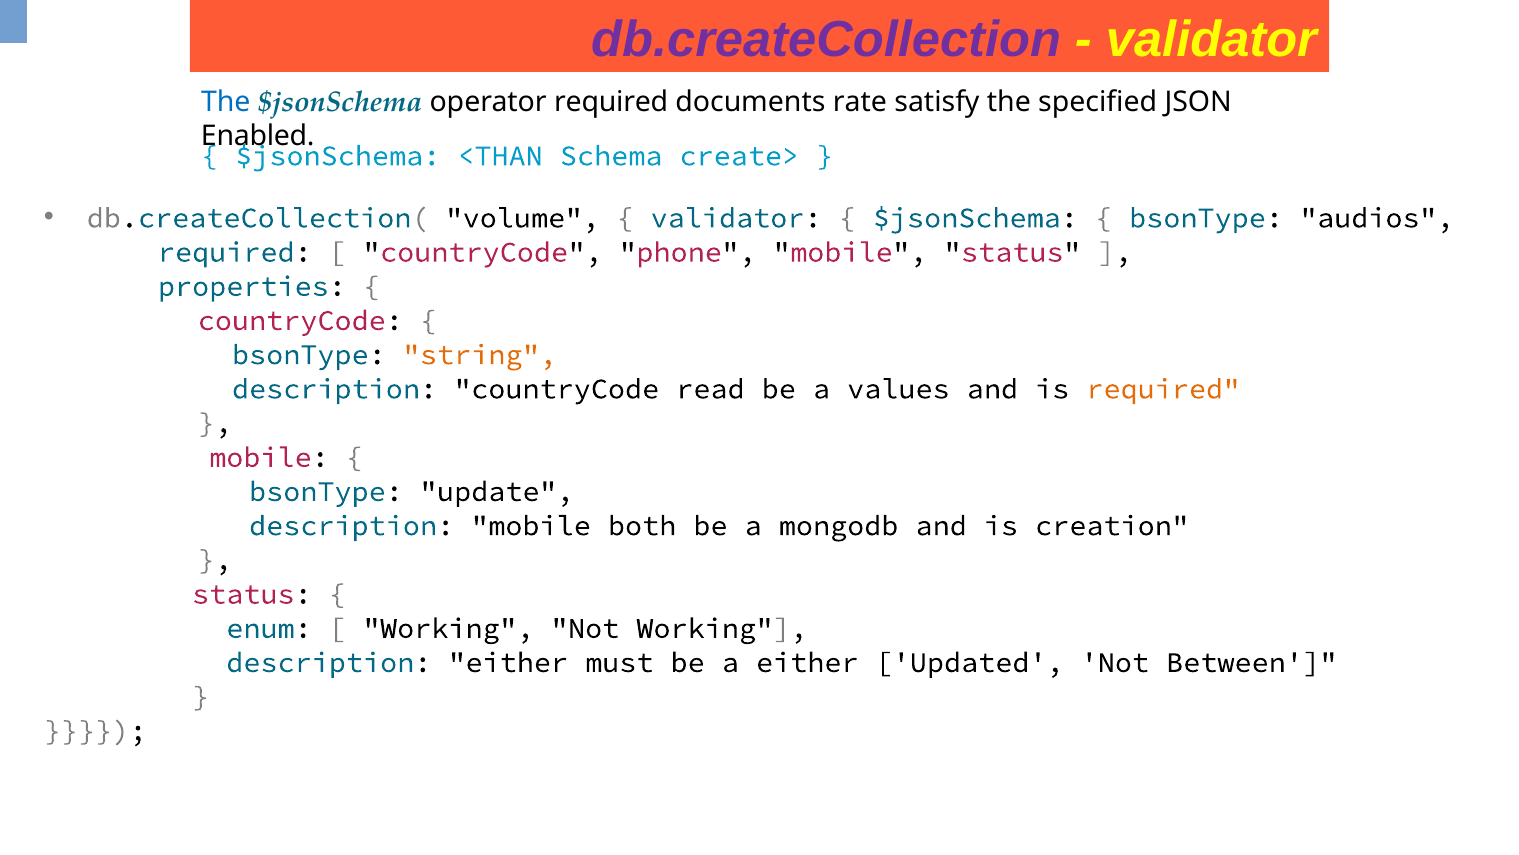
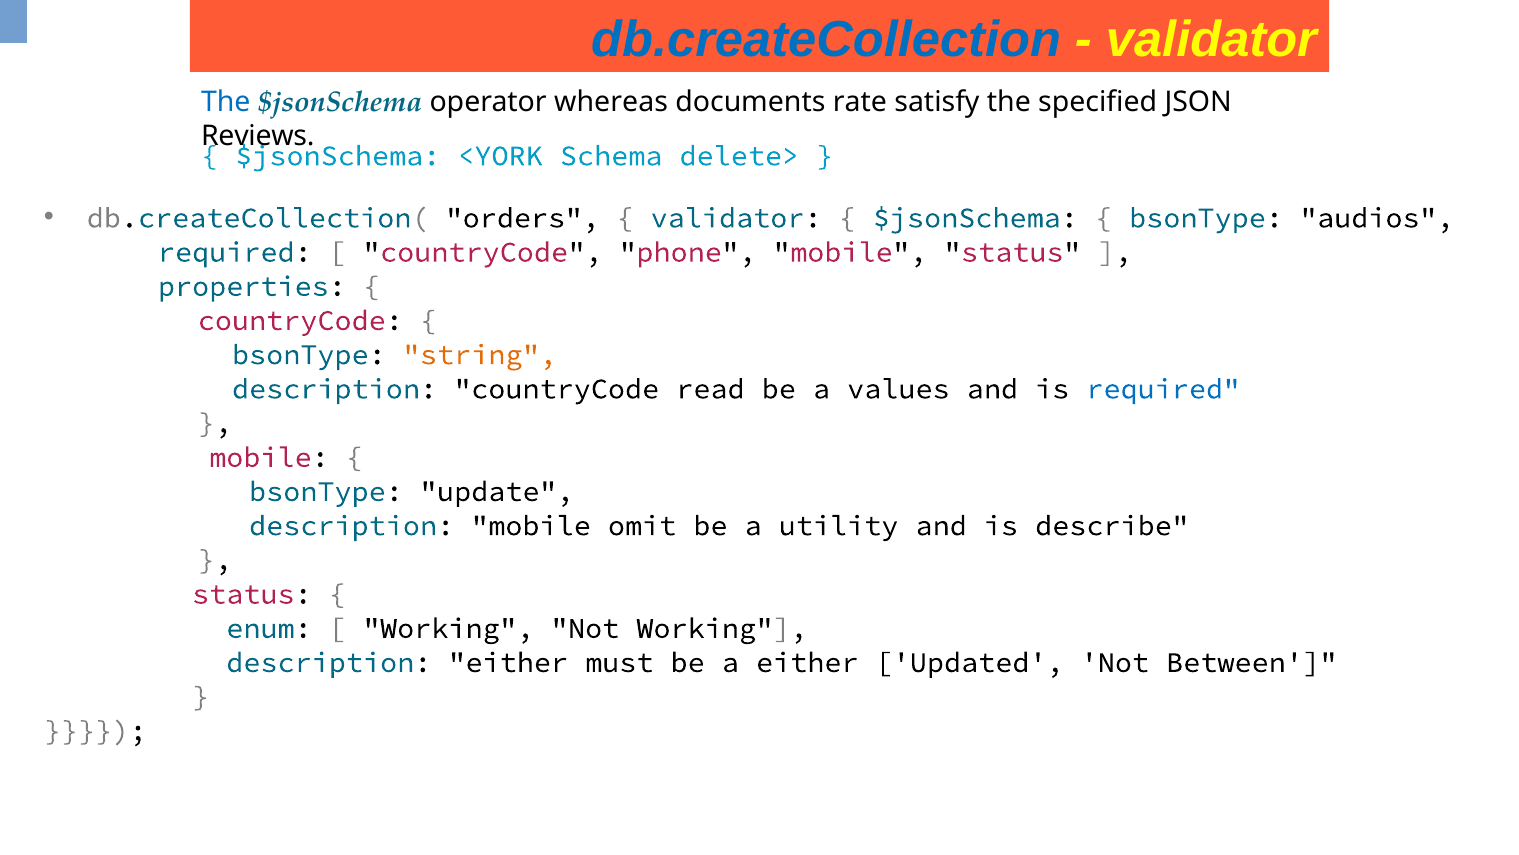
db.createCollection colour: purple -> blue (826, 40)
operator required: required -> whereas (611, 102)
Enabled: Enabled -> Reviews (258, 136)
<THAN: <THAN -> <YORK (500, 156)
create>: create> -> delete> (739, 156)
volume: volume -> orders (523, 218)
required colour: orange -> blue (1163, 389)
both: both -> omit (642, 525)
mongodb: mongodb -> utility (839, 525)
creation: creation -> describe (1112, 525)
